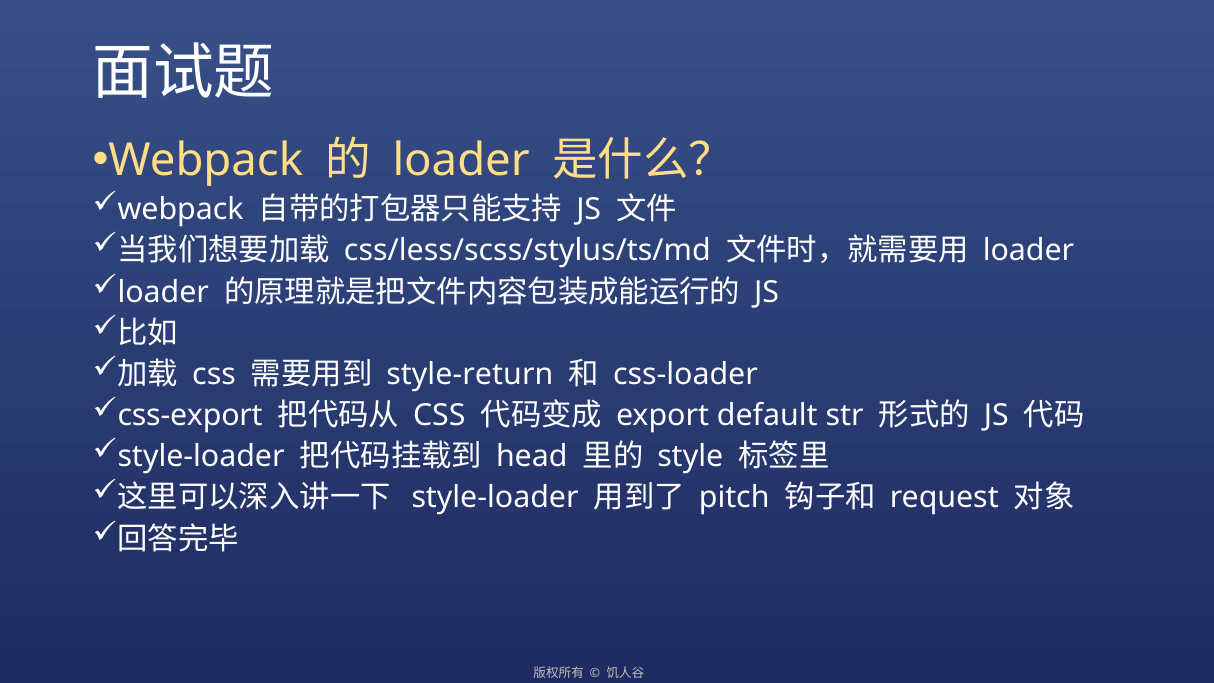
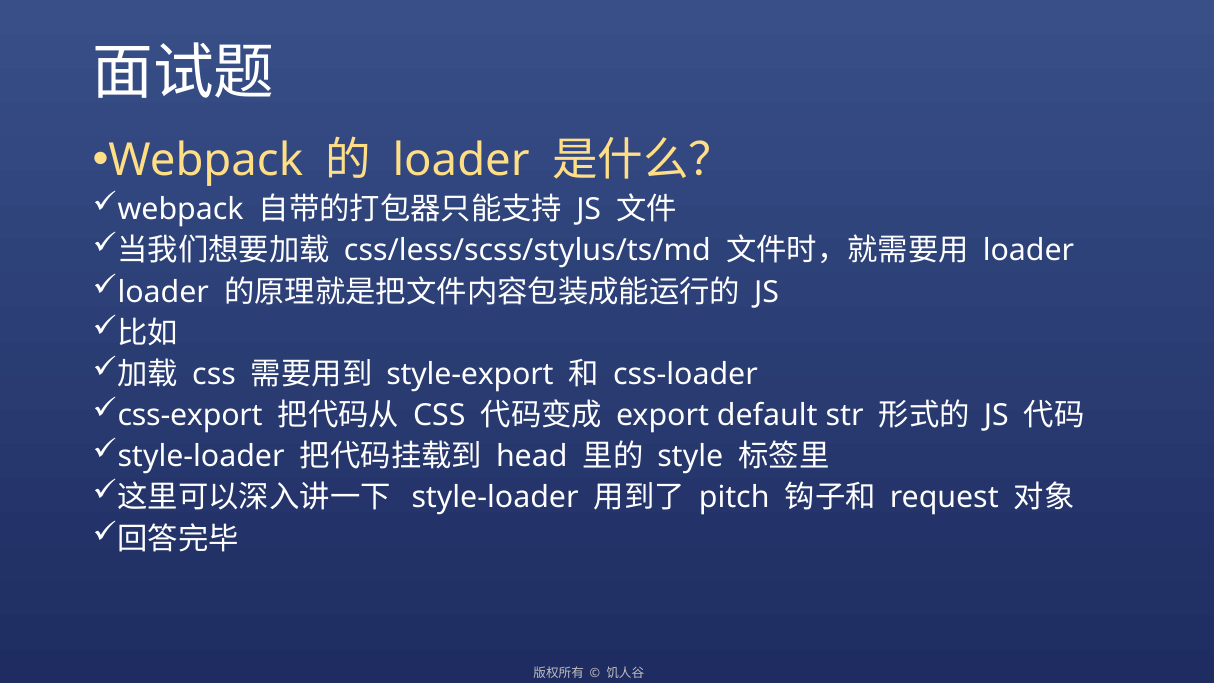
style-return: style-return -> style-export (470, 374)
